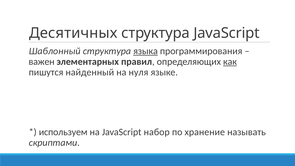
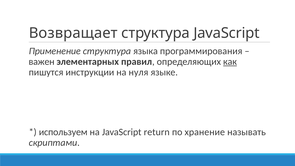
Десятичных: Десятичных -> Возвращает (73, 33)
Шаблонный: Шаблонный -> Применение (55, 51)
языка underline: present -> none (146, 51)
найденный: найденный -> инструкции (90, 72)
набор: набор -> return (157, 132)
